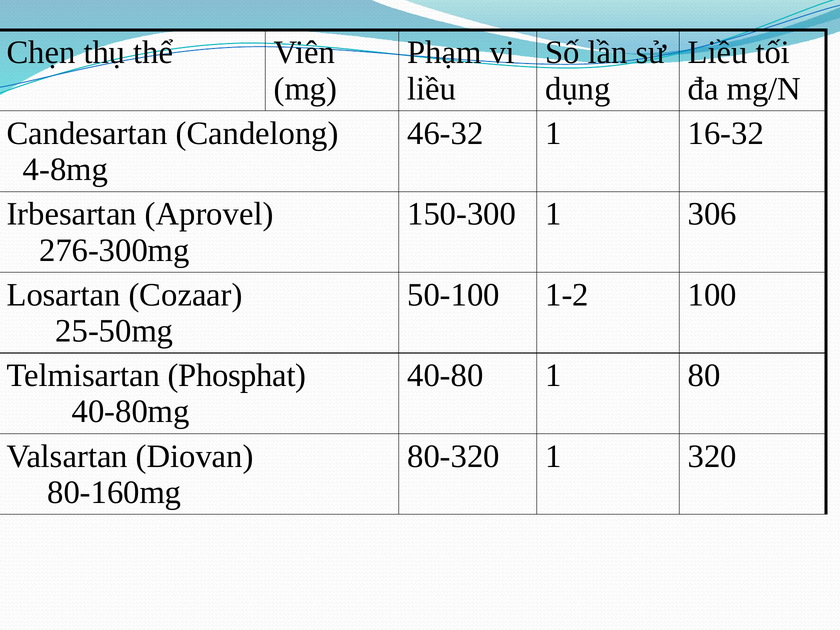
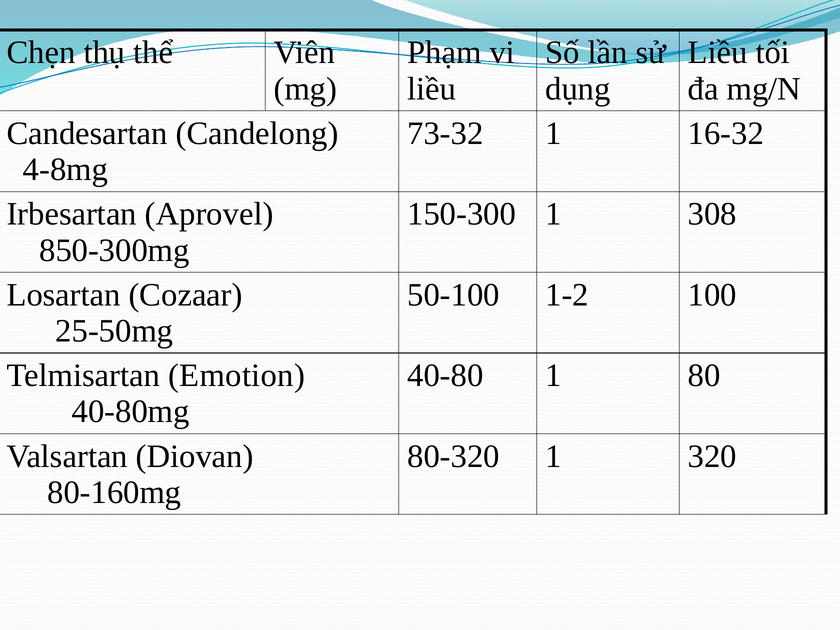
46-32: 46-32 -> 73-32 (445, 133)
306: 306 -> 308 (712, 214)
276-300mg: 276-300mg -> 850-300mg (114, 250)
Phosphat: Phosphat -> Emotion (237, 376)
